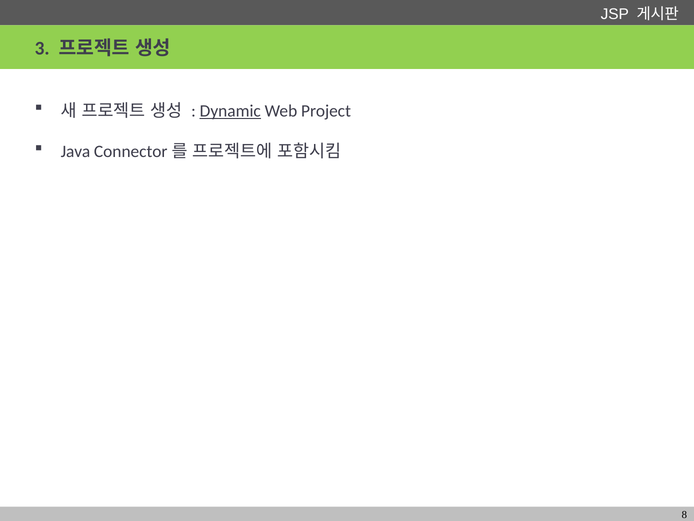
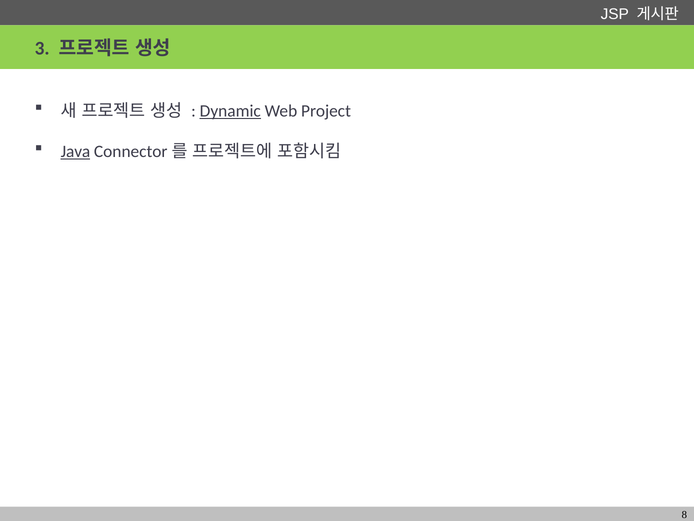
Java underline: none -> present (75, 151)
